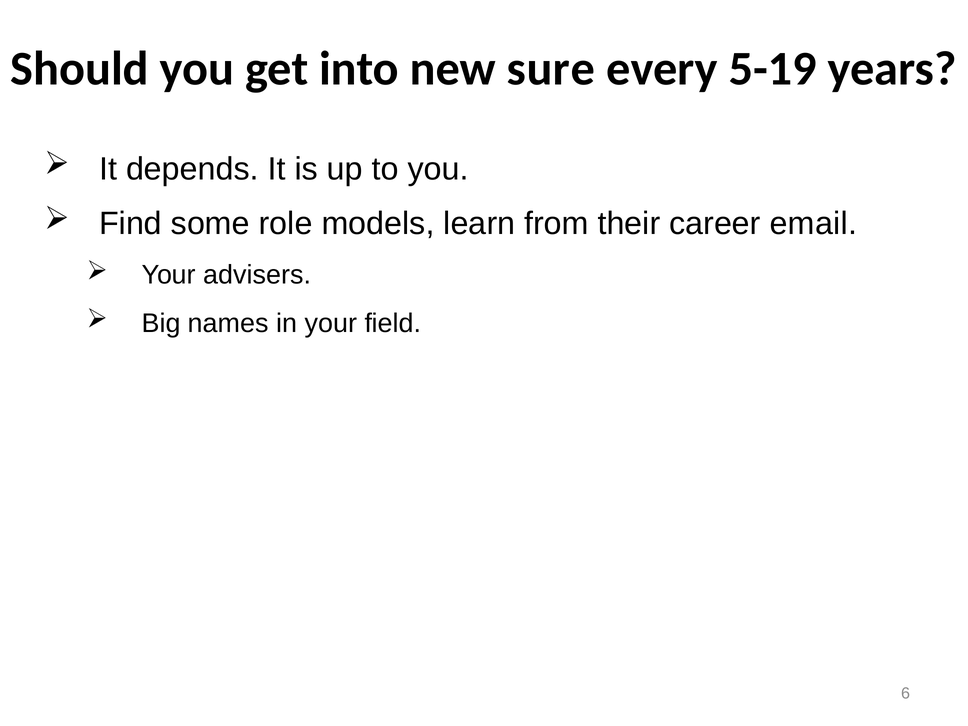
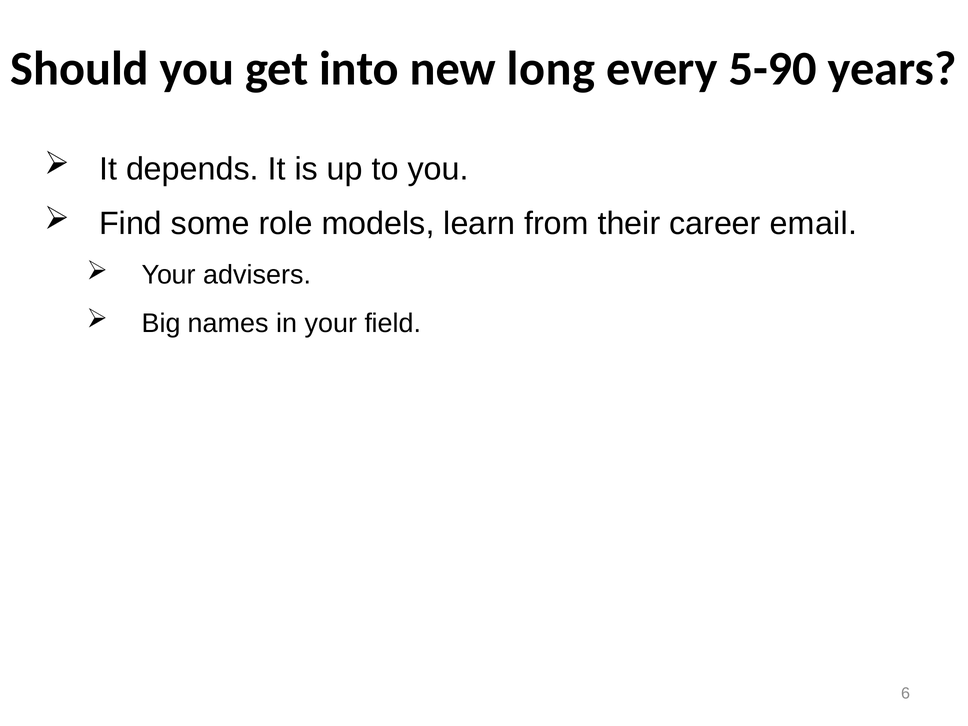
sure: sure -> long (551, 69)
5-19: 5-19 -> 5-90 (773, 69)
